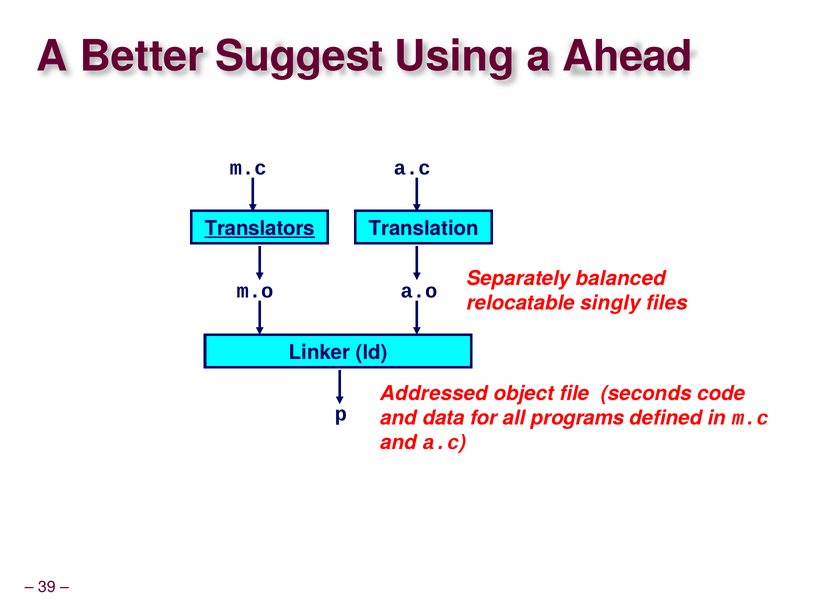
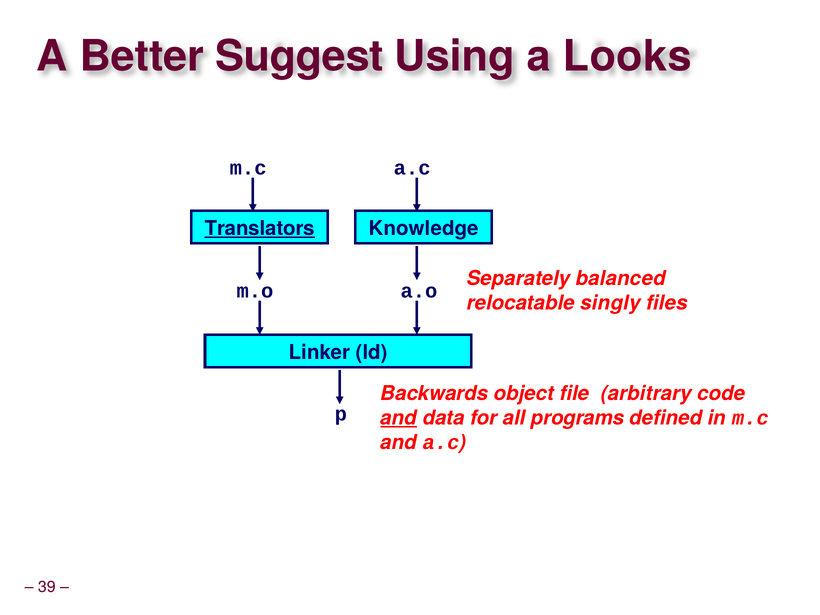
Ahead: Ahead -> Looks (627, 56)
Translation: Translation -> Knowledge (424, 229)
Addressed: Addressed -> Backwards (434, 393)
seconds: seconds -> arbitrary (646, 393)
and underline: none -> present (399, 418)
